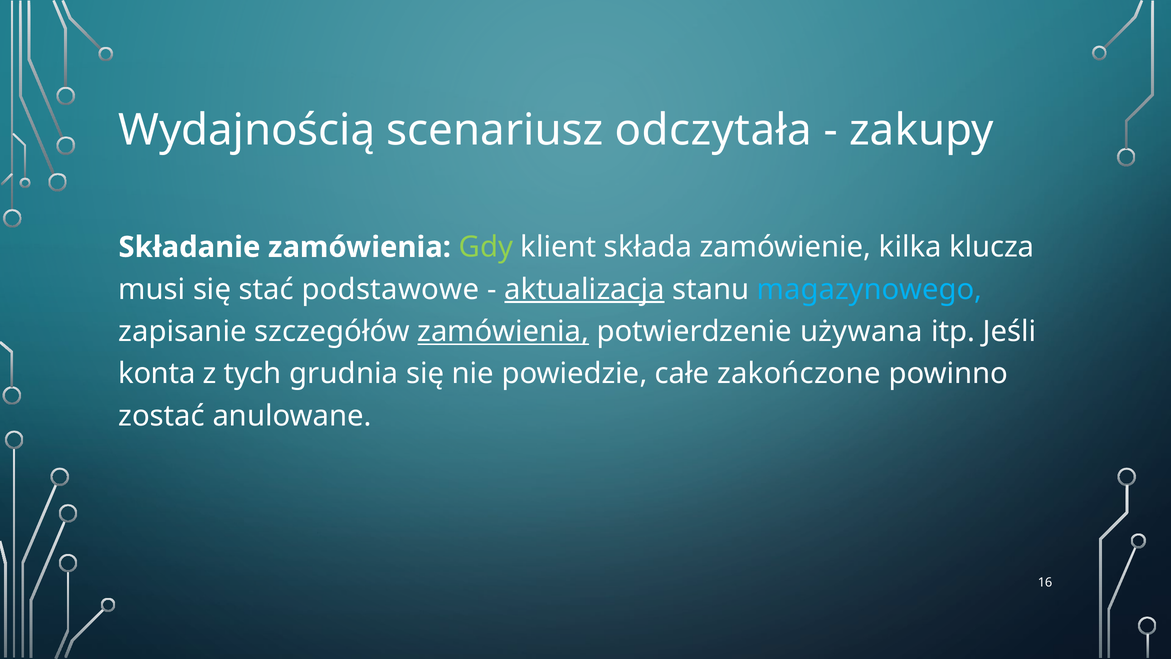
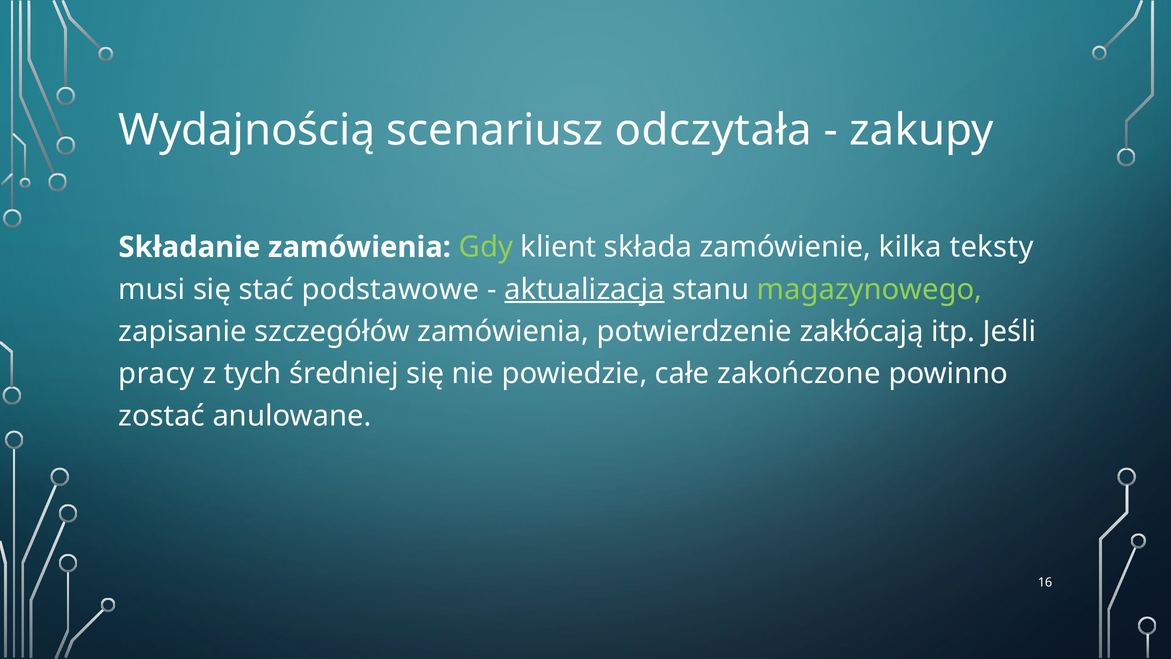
klucza: klucza -> teksty (992, 247)
magazynowego colour: light blue -> light green (870, 289)
zamówienia underline: present -> none (503, 331)
używana: używana -> zakłócają (862, 331)
konta: konta -> pracy (157, 374)
grudnia: grudnia -> średniej (344, 374)
